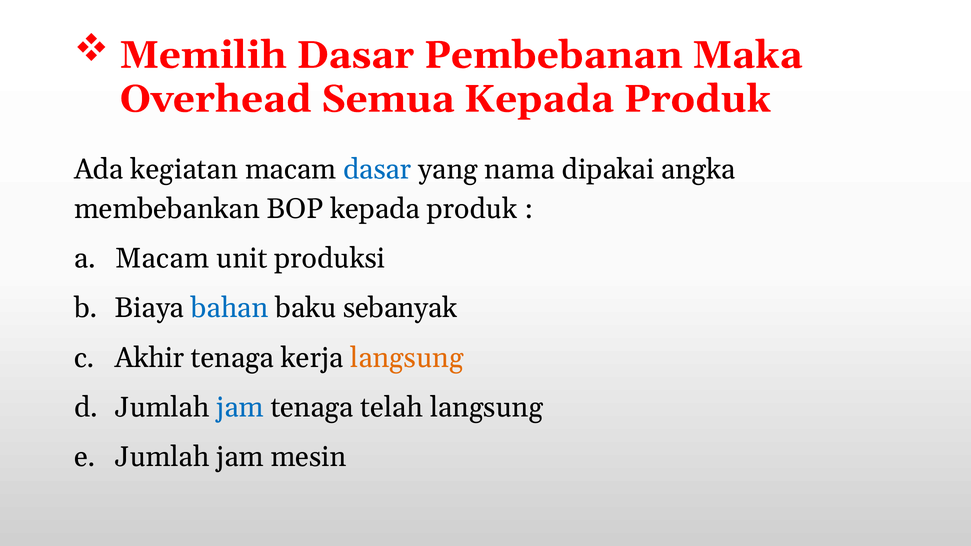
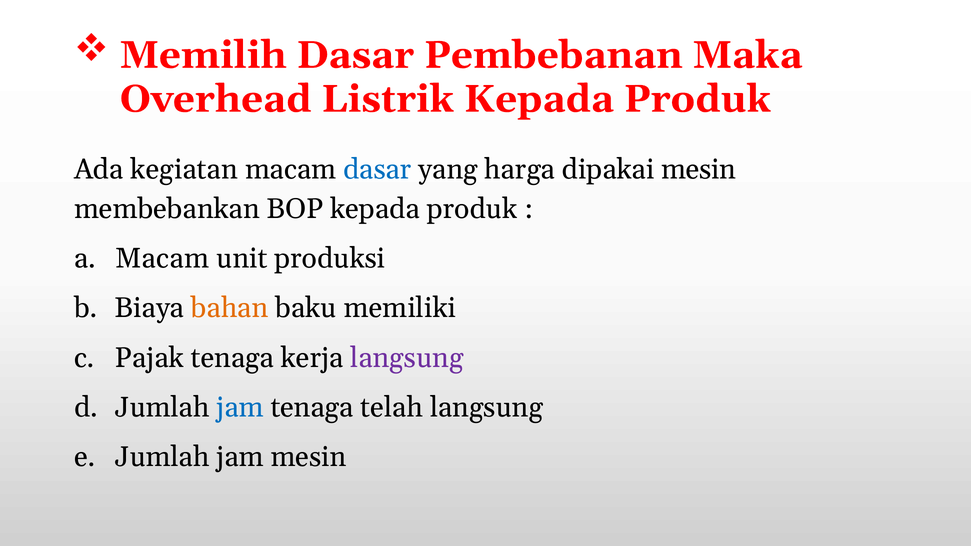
Semua: Semua -> Listrik (388, 99)
nama: nama -> harga (520, 169)
dipakai angka: angka -> mesin (698, 169)
bahan colour: blue -> orange (230, 308)
sebanyak: sebanyak -> memiliki (400, 308)
Akhir: Akhir -> Pajak (150, 358)
langsung colour: orange -> purple (407, 358)
